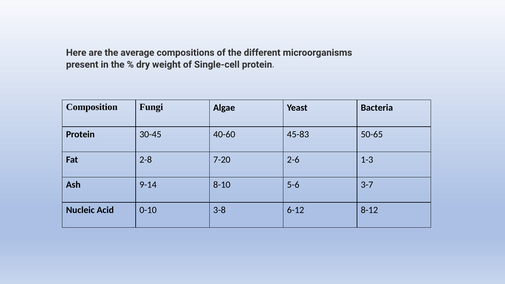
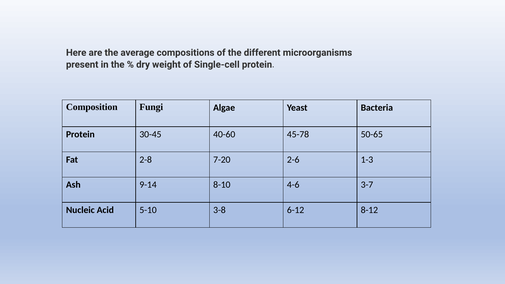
45-83: 45-83 -> 45-78 (298, 134)
5-6: 5-6 -> 4-6 (293, 185)
0-10: 0-10 -> 5-10 (148, 210)
